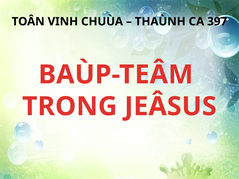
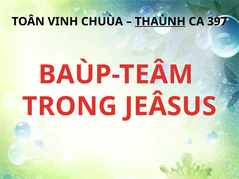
THAÙNH underline: none -> present (160, 22)
